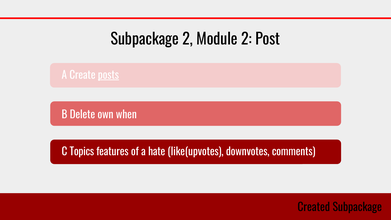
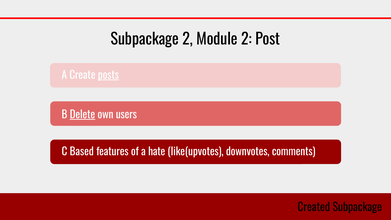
Delete underline: none -> present (82, 115)
when: when -> users (126, 115)
Topics: Topics -> Based (82, 152)
